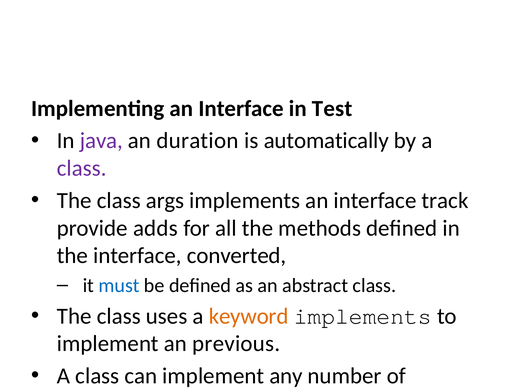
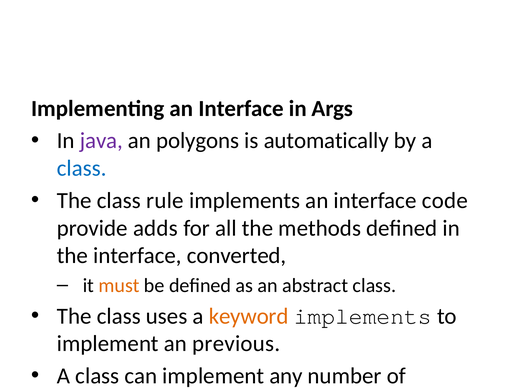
Test: Test -> Args (332, 108)
duration: duration -> polygons (198, 141)
class colour: purple -> blue (82, 168)
args: args -> rule (165, 200)
track: track -> code (445, 200)
must colour: blue -> orange (119, 285)
